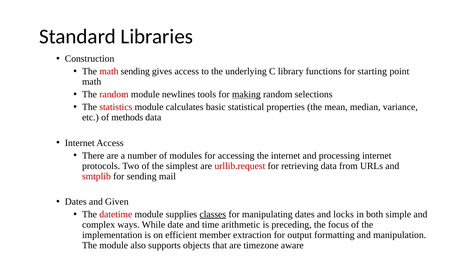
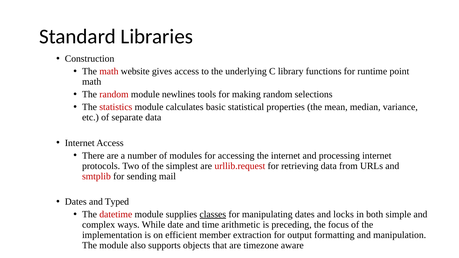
math sending: sending -> website (135, 71)
starting: starting -> runtime (372, 71)
making underline: present -> none (246, 94)
methods: methods -> separate (127, 118)
Given: Given -> Typed (117, 202)
